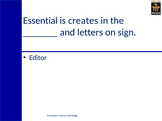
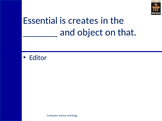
letters: letters -> object (90, 32)
sign: sign -> that (127, 32)
